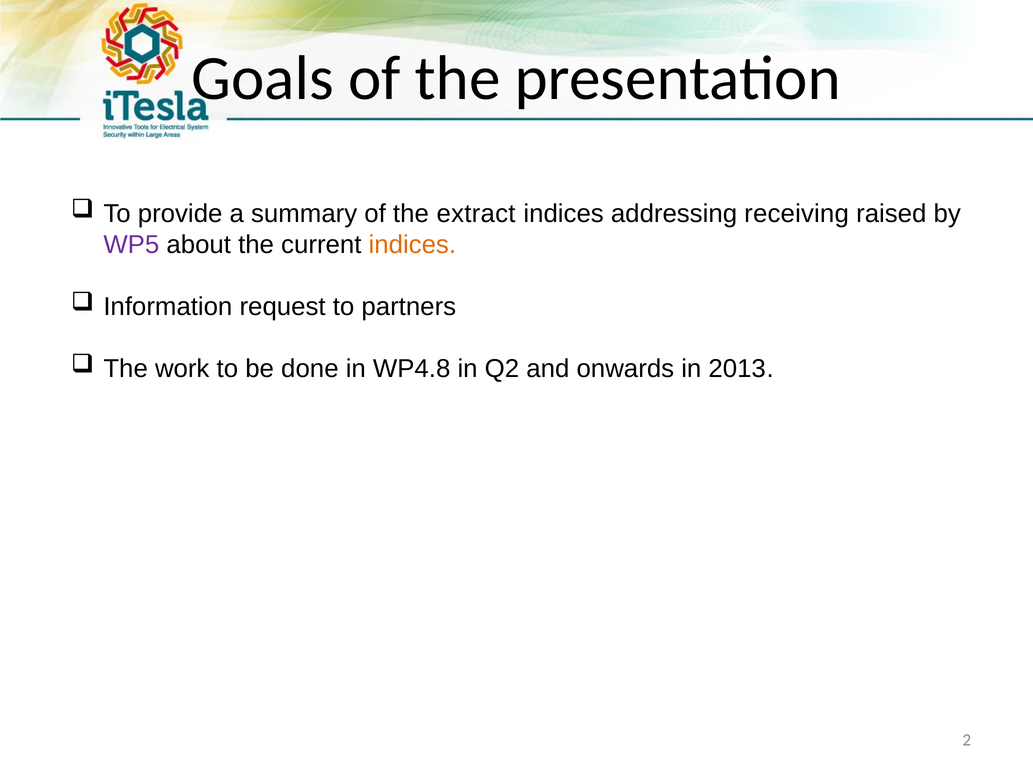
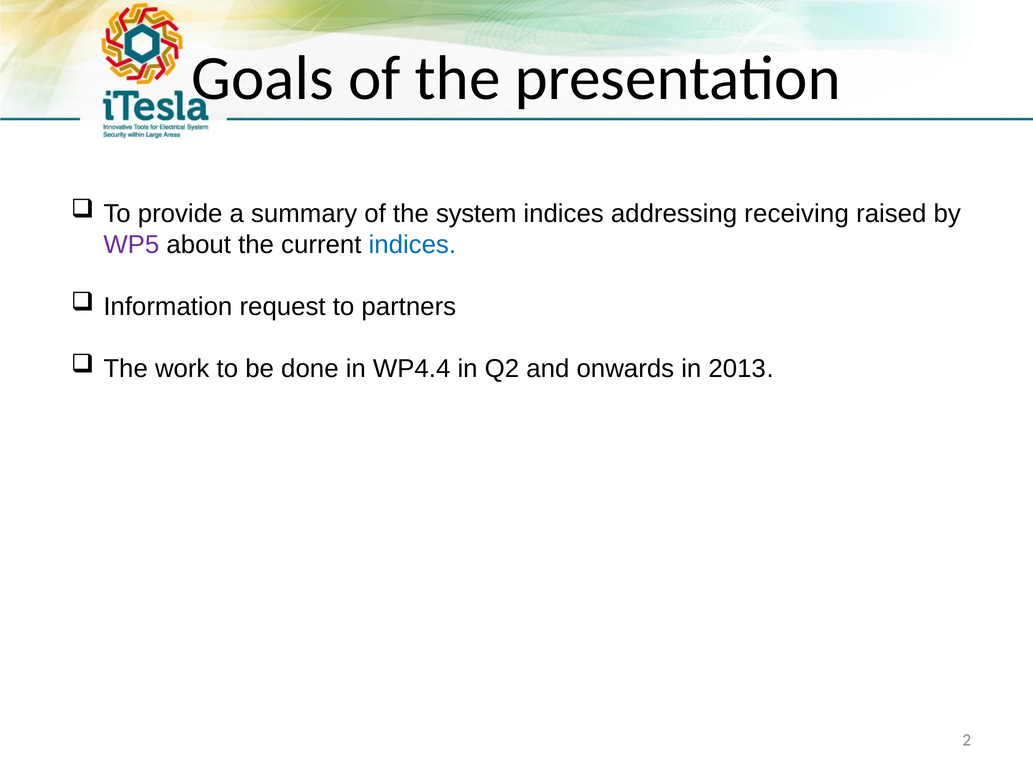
extract: extract -> system (476, 213)
indices colour: orange -> blue (412, 244)
WP4.8: WP4.8 -> WP4.4 (412, 368)
